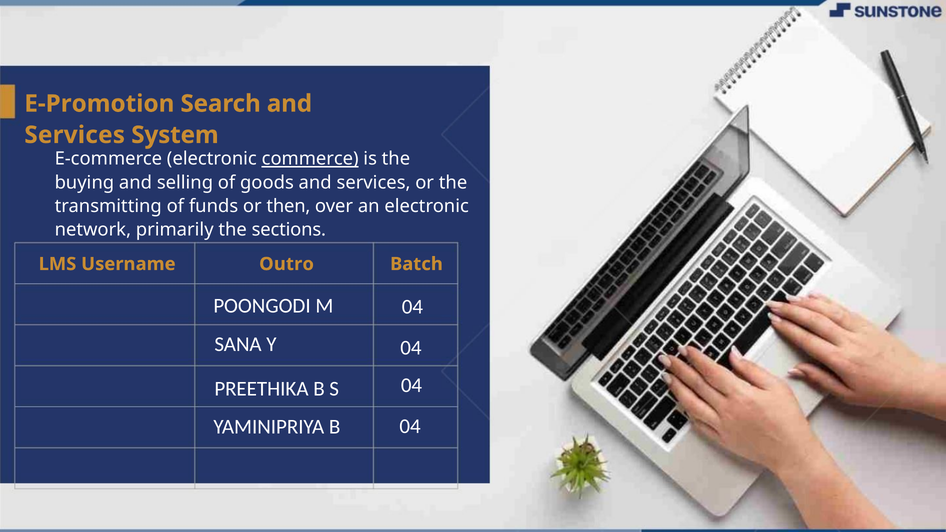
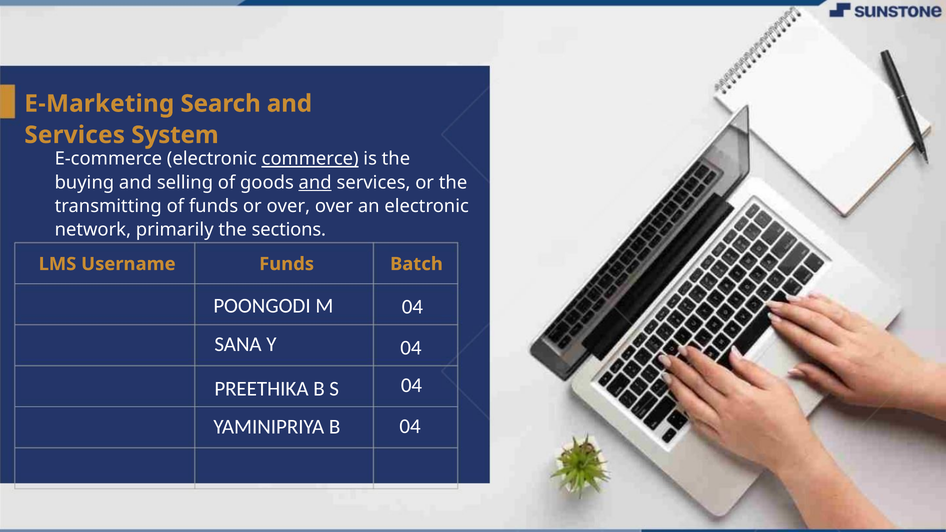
E-Promotion: E-Promotion -> E-Marketing (99, 104)
and underline: none -> present (315, 183)
or then: then -> over (288, 206)
Username Outro: Outro -> Funds (287, 264)
